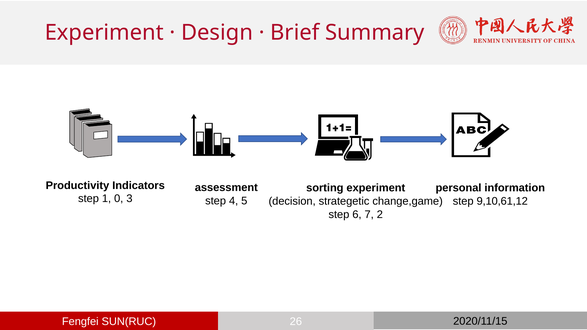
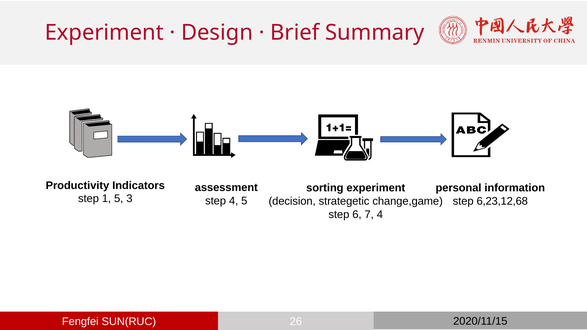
1 0: 0 -> 5 (119, 199)
9,10,61,12: 9,10,61,12 -> 6,23,12,68 (502, 201)
7 2: 2 -> 4 (380, 214)
